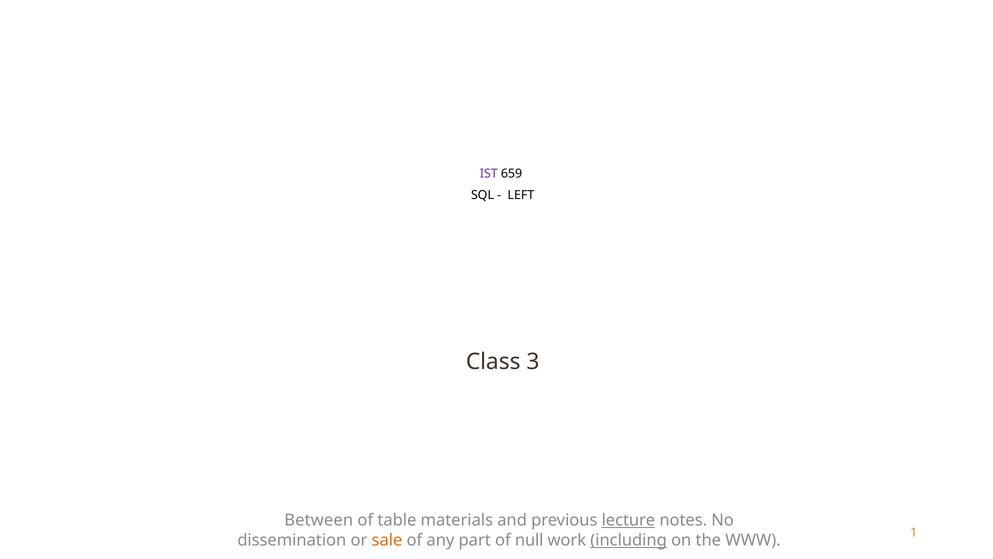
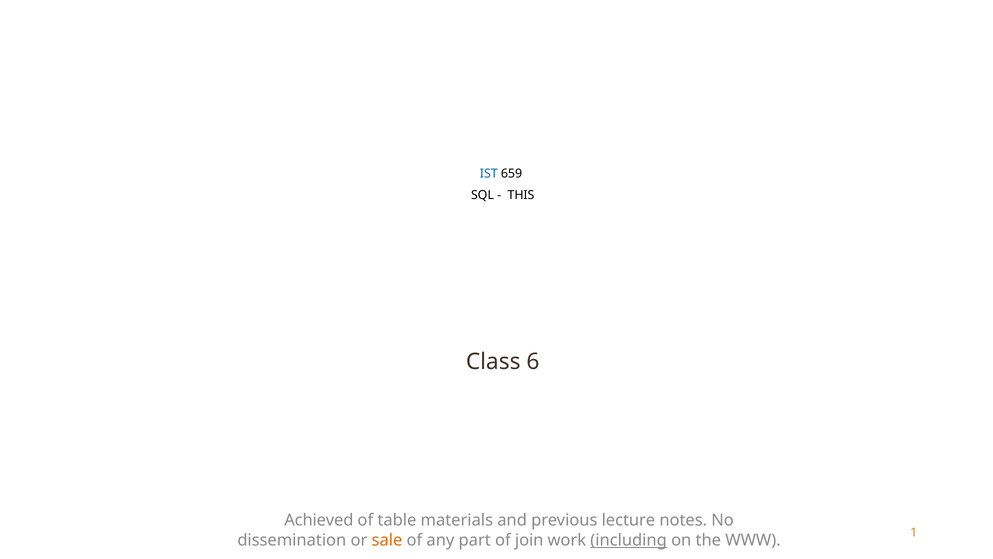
IST colour: purple -> blue (489, 173)
LEFT: LEFT -> THIS (521, 195)
3: 3 -> 6 (533, 361)
Between: Between -> Achieved (319, 520)
lecture underline: present -> none (628, 520)
null: null -> join (529, 540)
